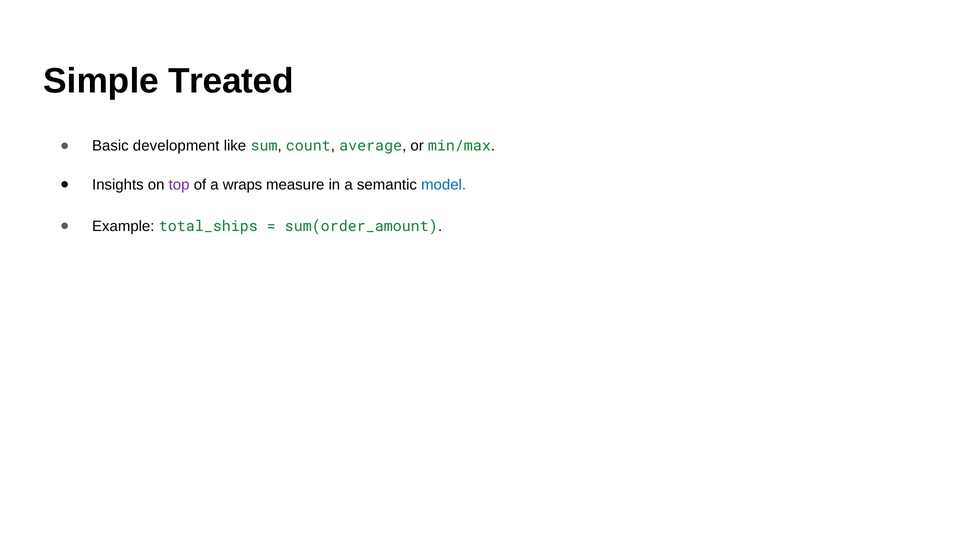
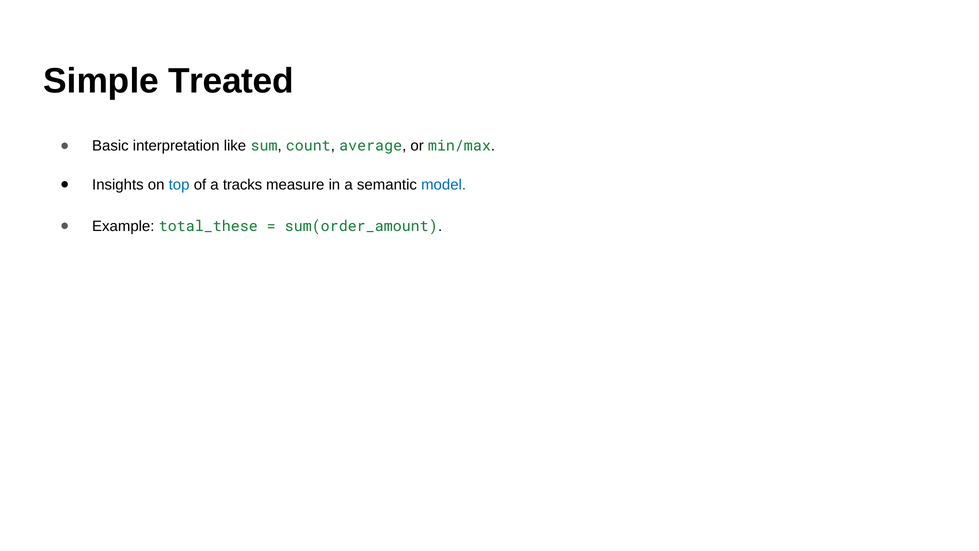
development: development -> interpretation (176, 146)
top colour: purple -> blue (179, 185)
wraps: wraps -> tracks (242, 185)
total_ships: total_ships -> total_these (208, 226)
